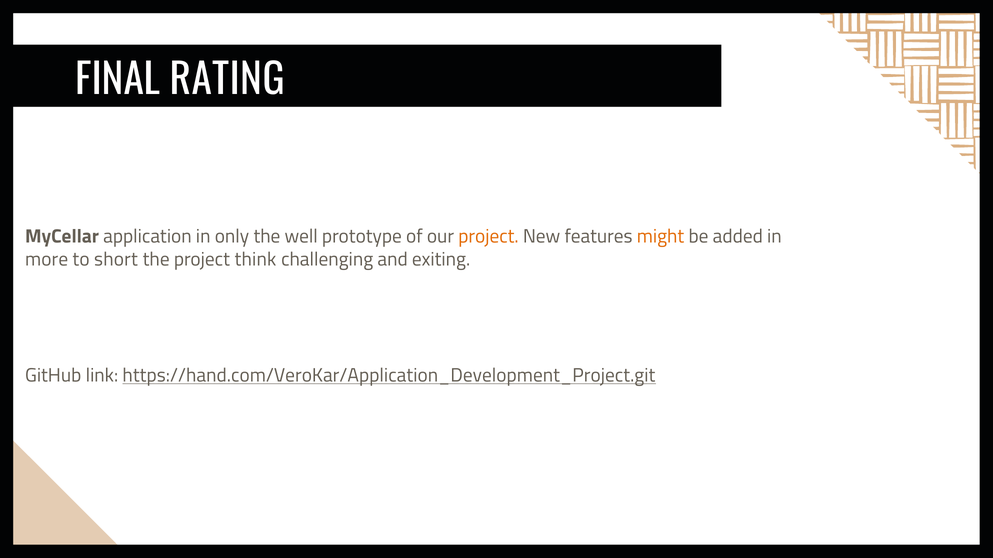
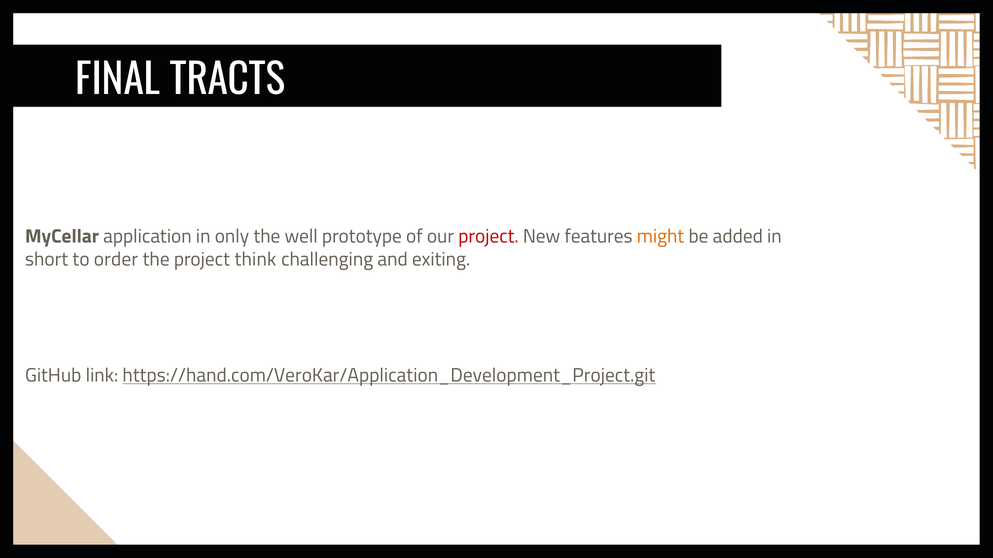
RATING: RATING -> TRACTS (228, 81)
project colour: orange -> red (488, 237)
more: more -> short (47, 260)
short: short -> order (116, 260)
